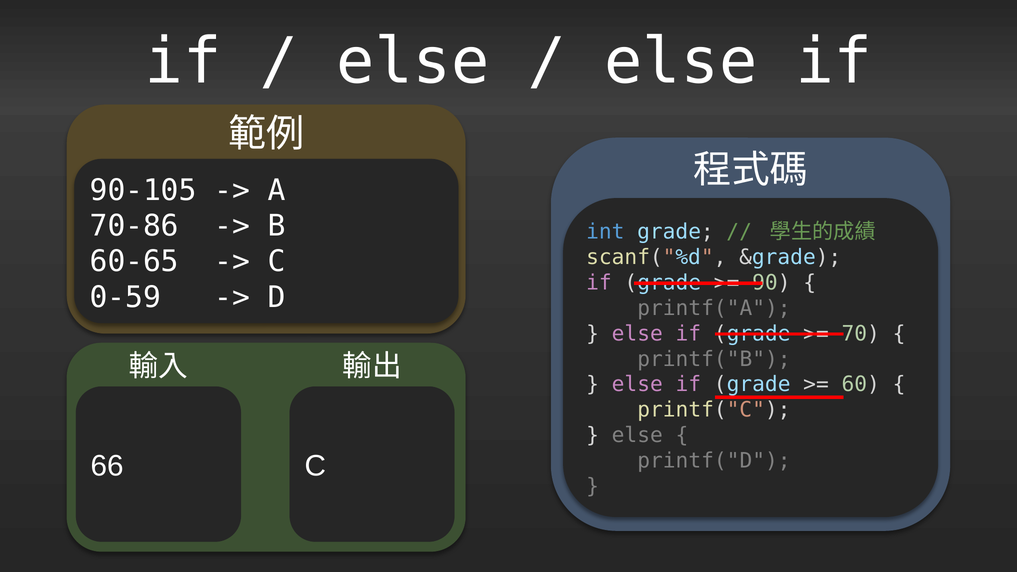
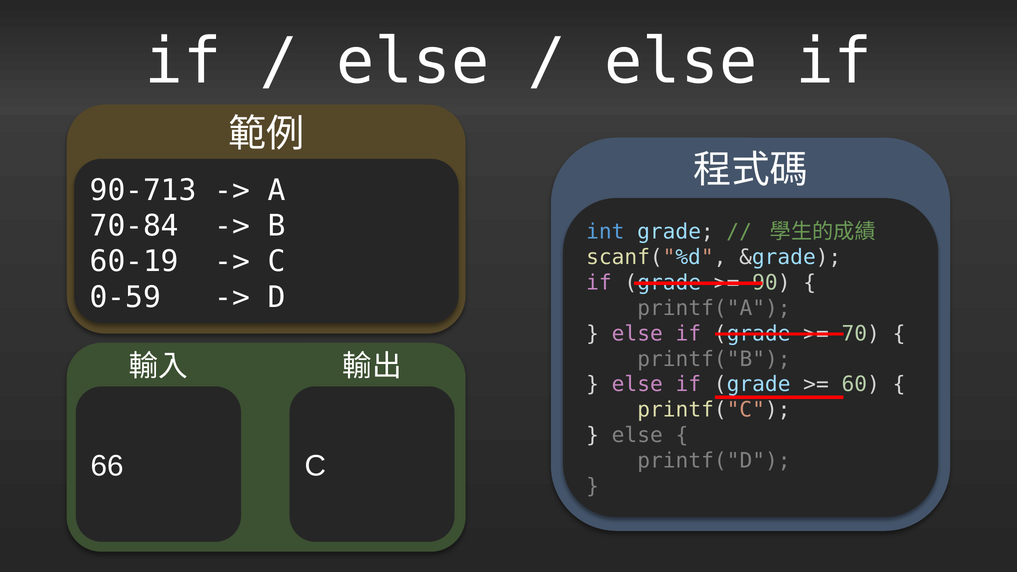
90-105: 90-105 -> 90-713 (143, 191)
70-86: 70-86 -> 70-84 (134, 226)
60-65: 60-65 -> 60-19 (134, 262)
